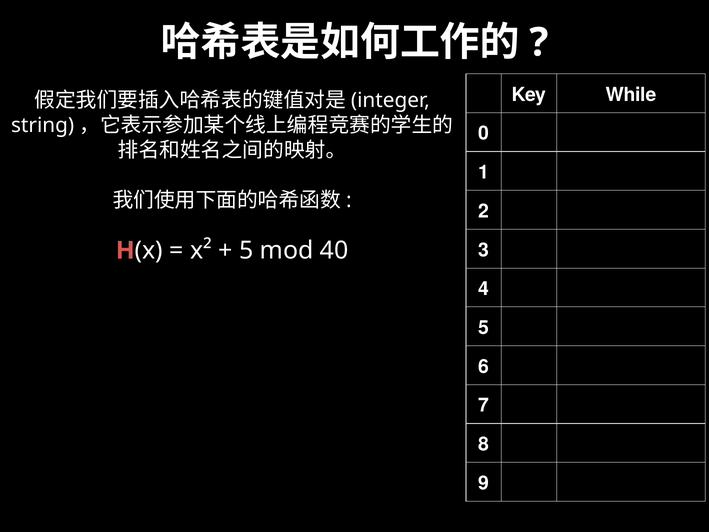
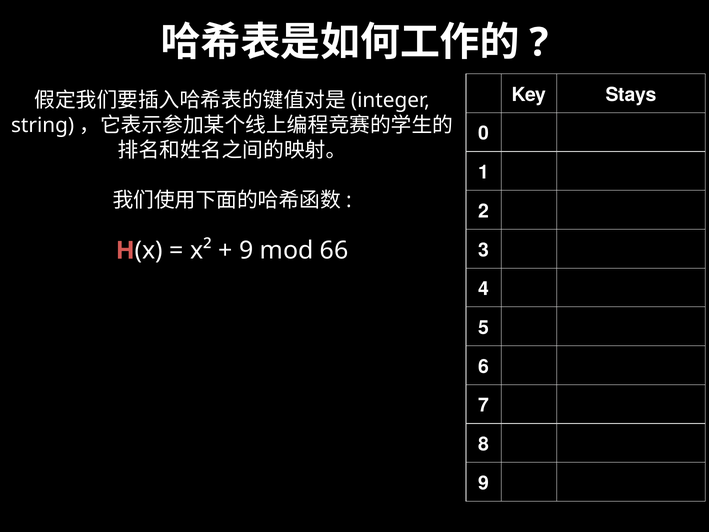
While: While -> Stays (631, 95)
5: 5 -> 9 (246, 250)
40: 40 -> 66 (334, 250)
